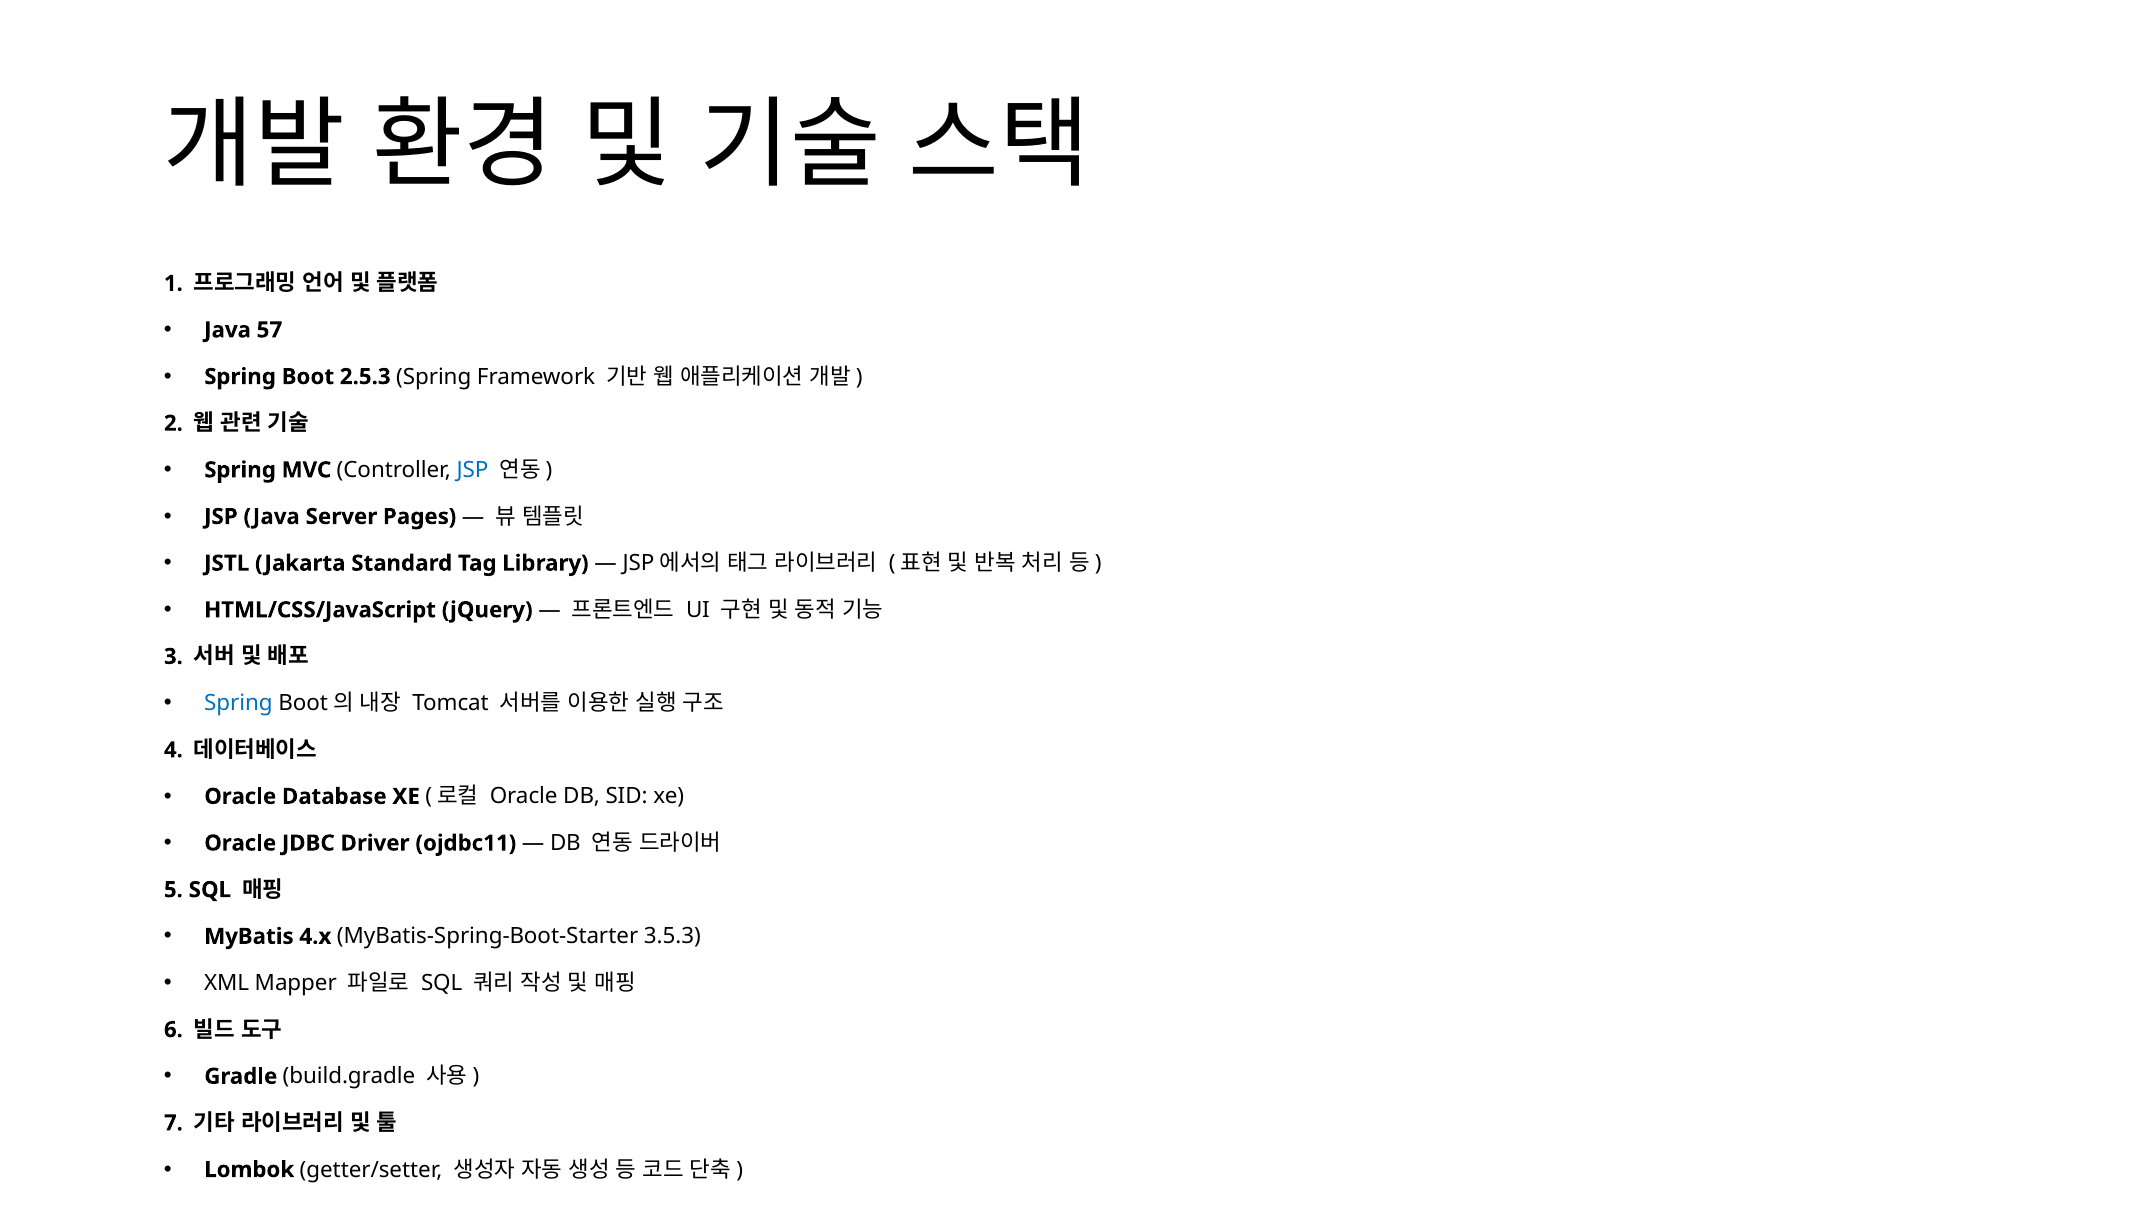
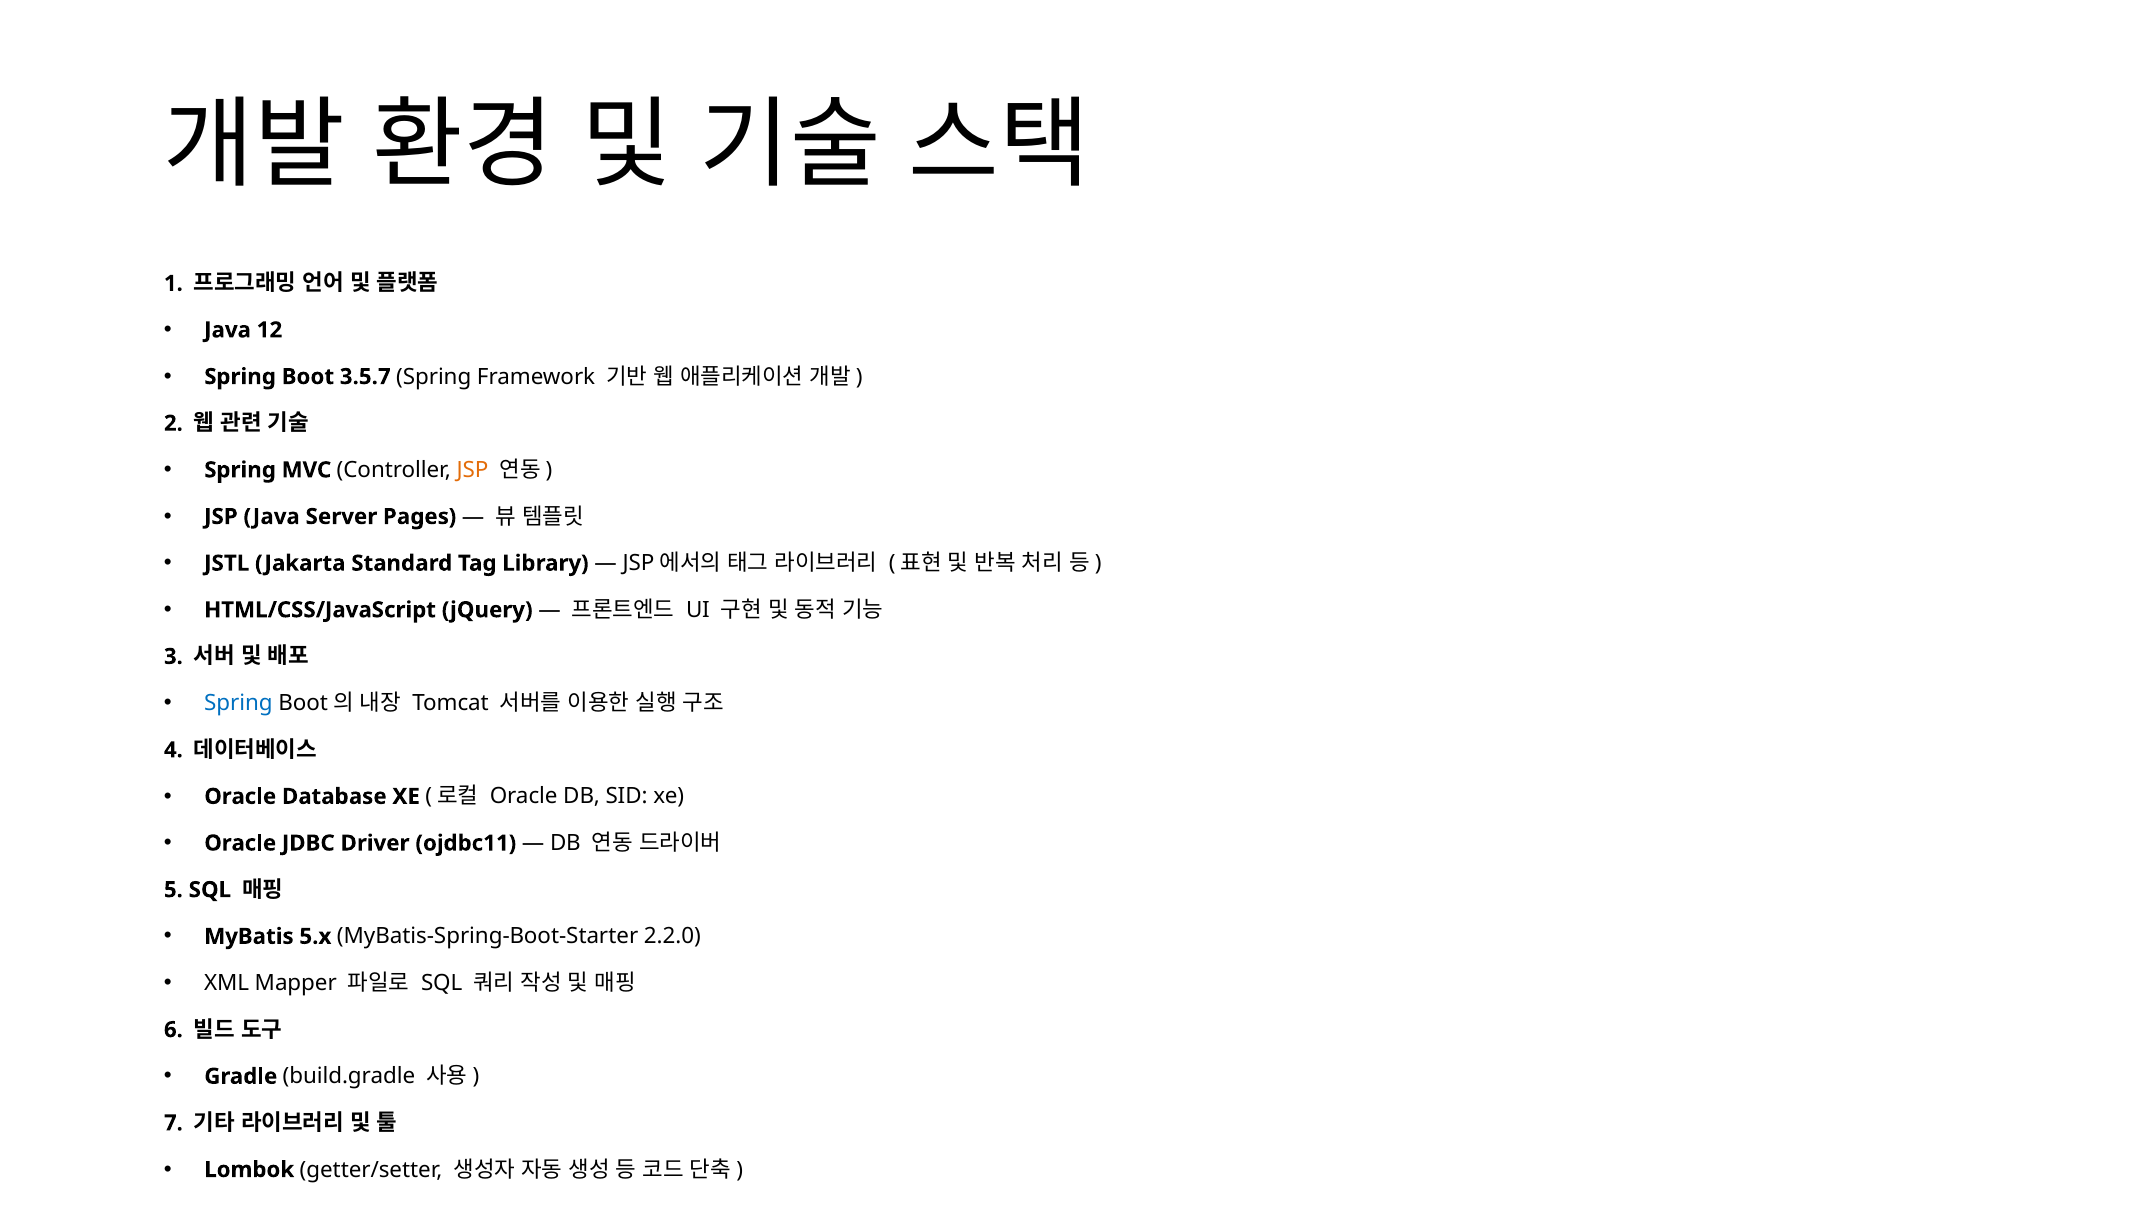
57: 57 -> 12 (269, 330)
2.5.3: 2.5.3 -> 3.5.7 (365, 377)
JSP colour: blue -> orange (472, 470)
4.x: 4.x -> 5.x (315, 937)
3.5.3: 3.5.3 -> 2.2.0 (672, 937)
